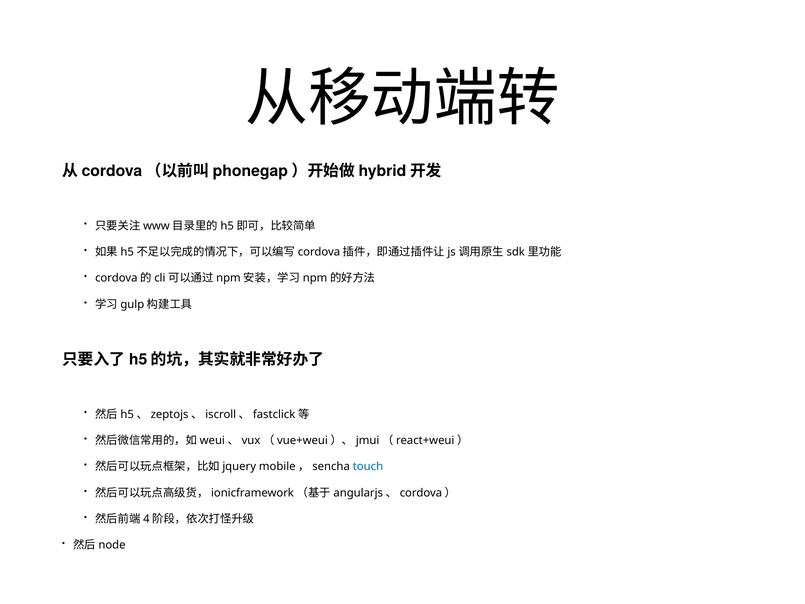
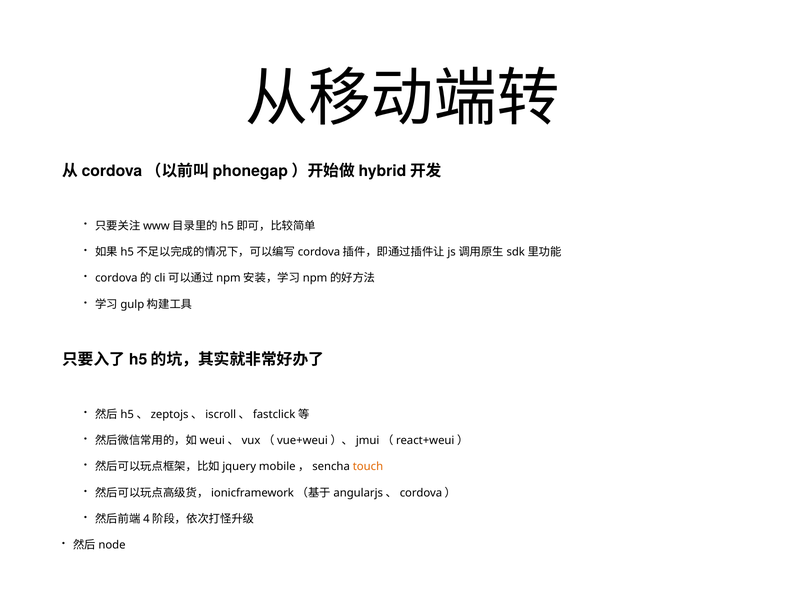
touch colour: blue -> orange (368, 466)
